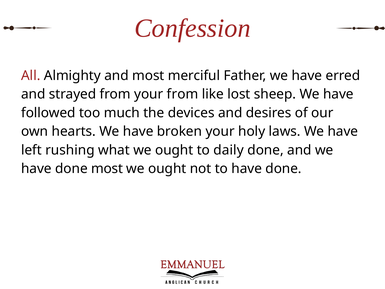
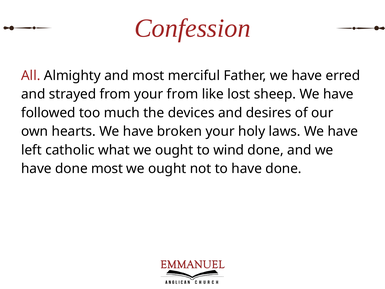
rushing: rushing -> catholic (70, 150)
daily: daily -> wind (229, 150)
